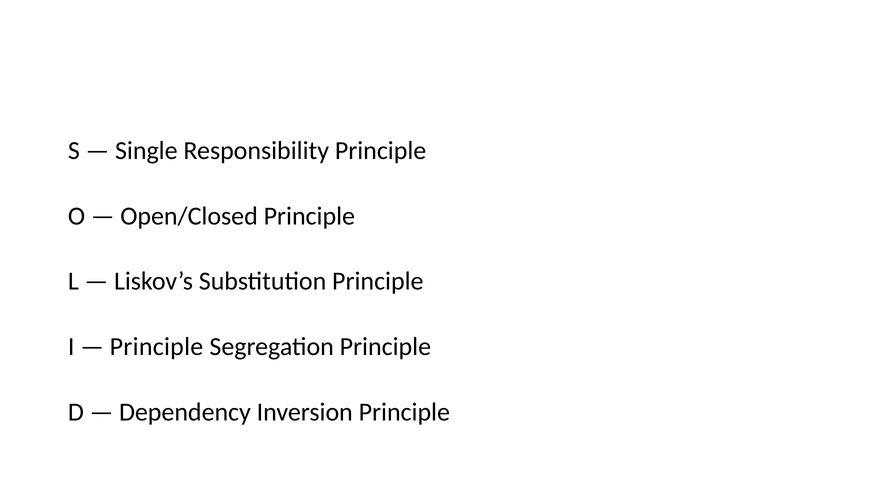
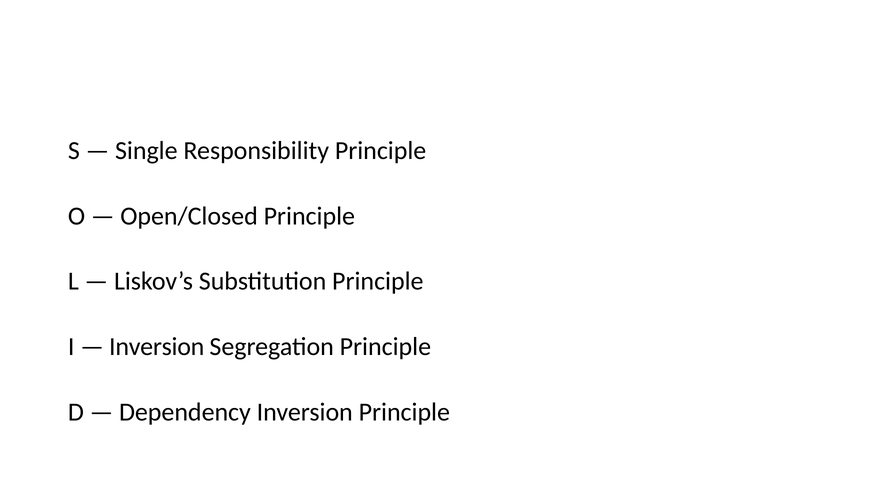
Principle: Principle -> Inversion (157, 347)
